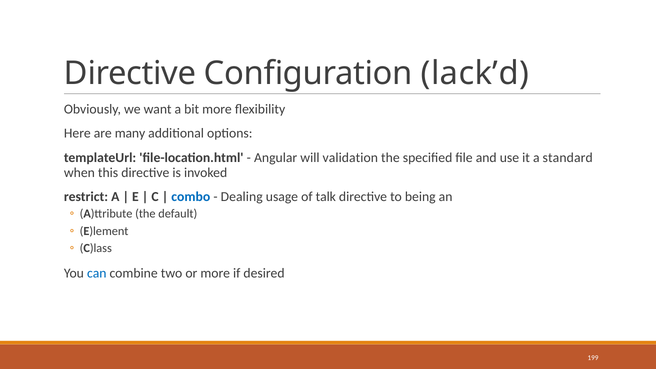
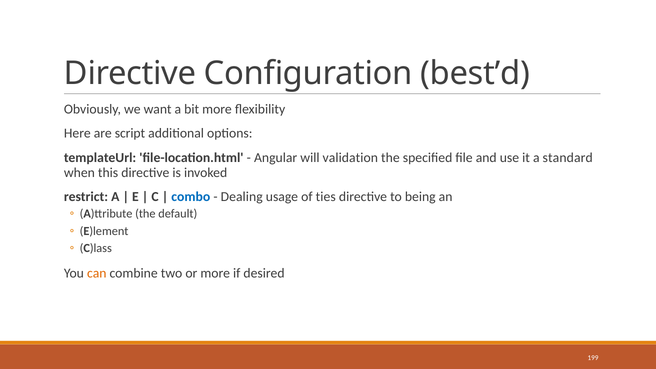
lack’d: lack’d -> best’d (475, 73)
many: many -> script (130, 133)
talk: talk -> ties (326, 197)
can colour: blue -> orange (97, 273)
